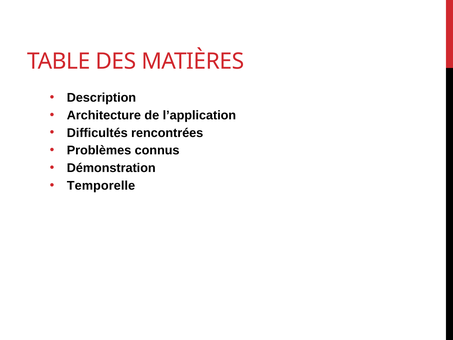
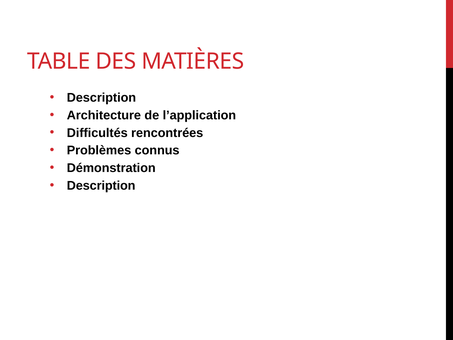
Temporelle: Temporelle -> Description (101, 186)
